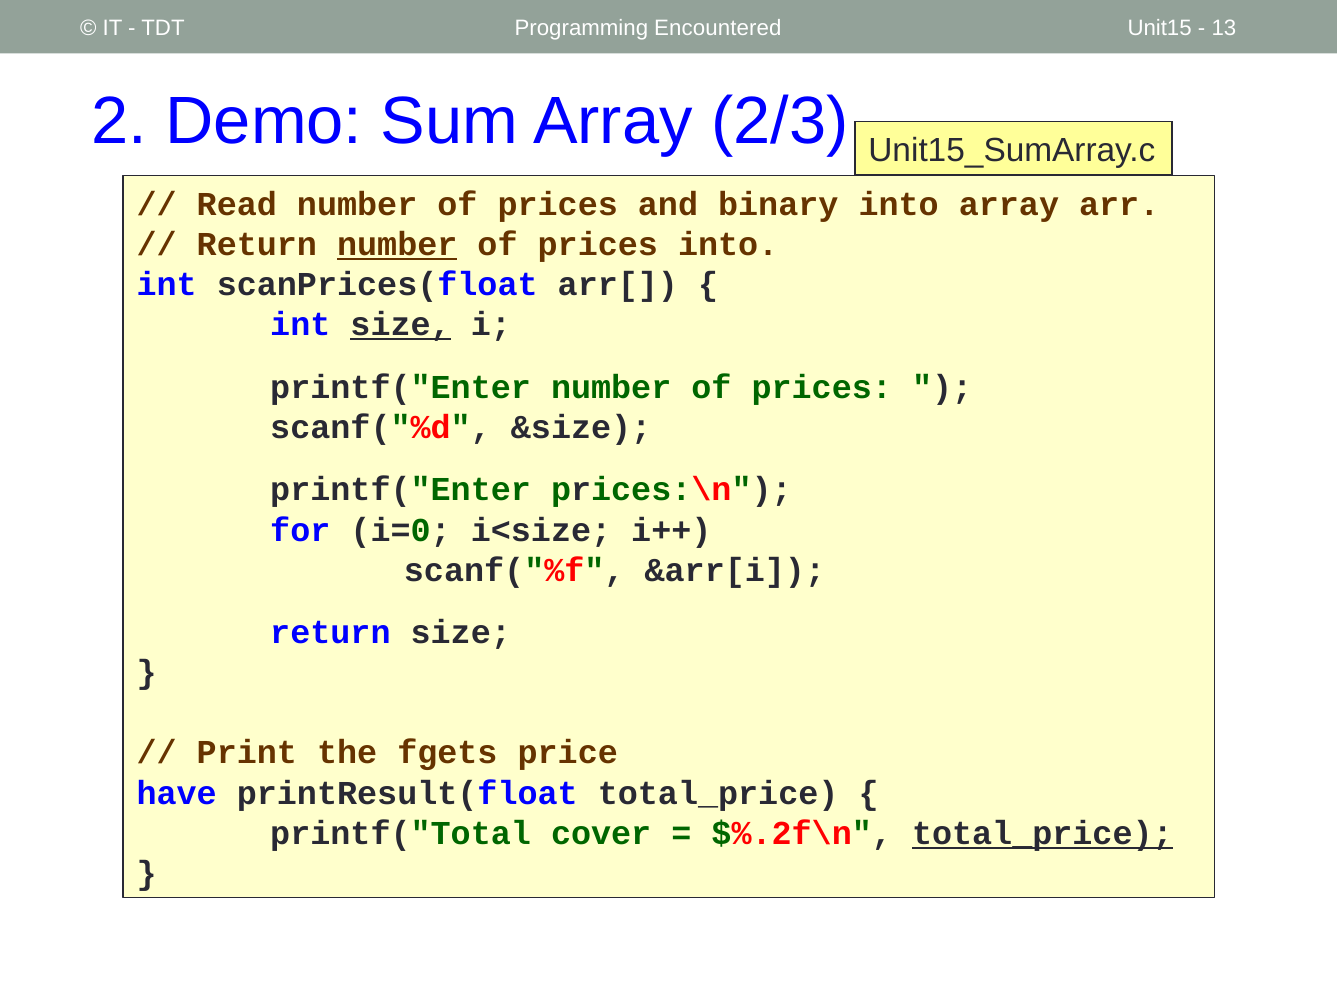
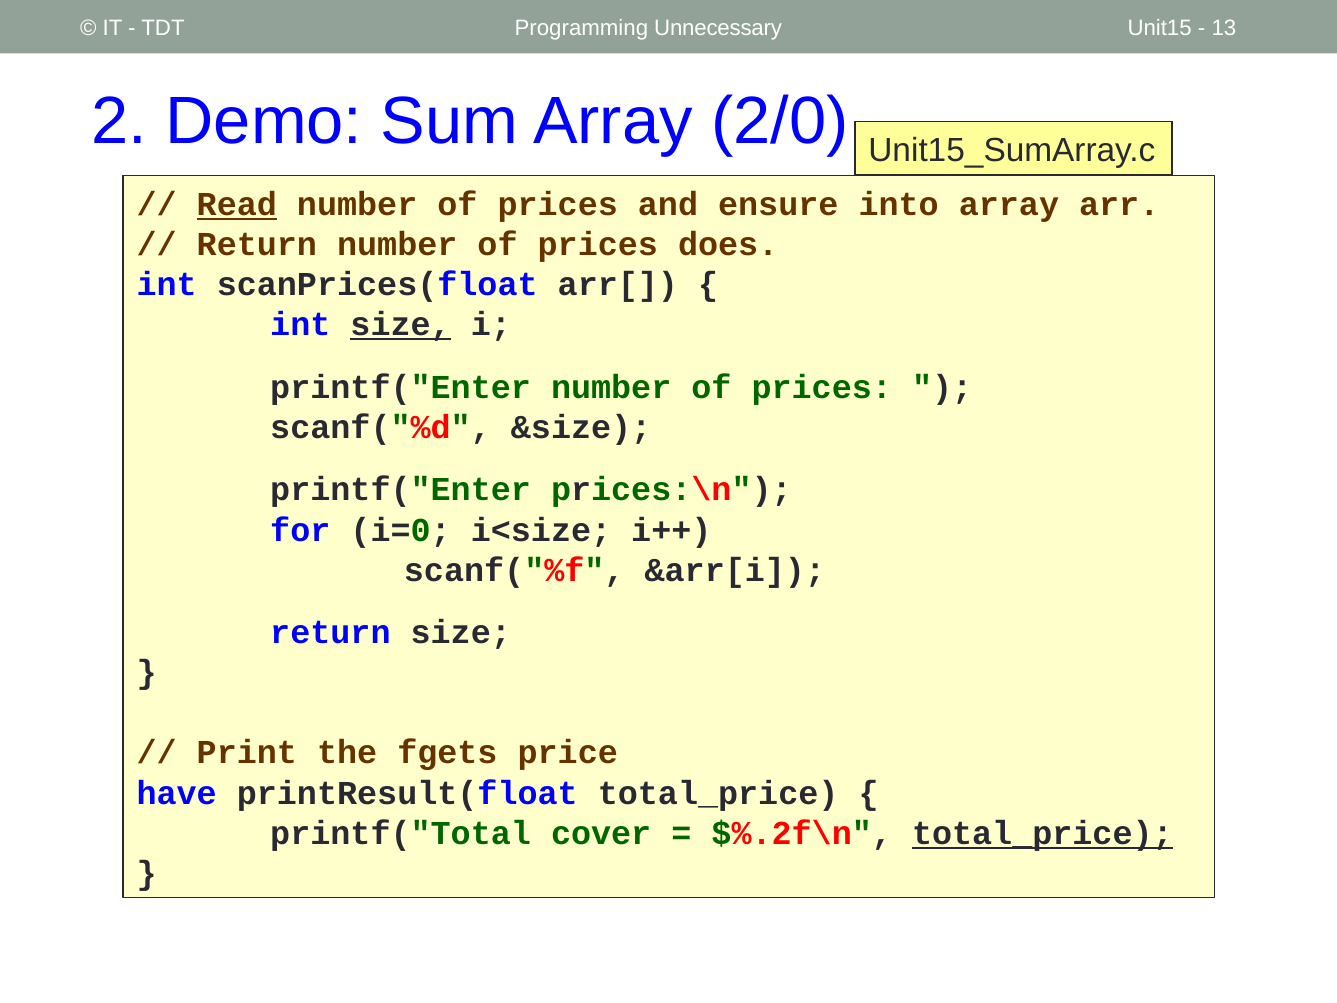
Encountered: Encountered -> Unnecessary (718, 28)
2/3: 2/3 -> 2/0 (780, 122)
Read underline: none -> present (237, 204)
binary: binary -> ensure (778, 204)
number underline: present -> none (397, 245)
prices into: into -> does (728, 245)
